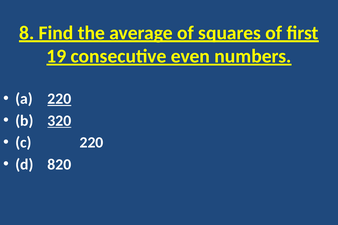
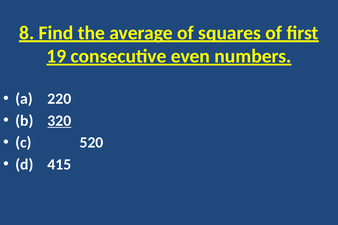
220 underline: present -> none (59, 99)
c 220: 220 -> 520 (92, 143)
820: 820 -> 415 (59, 165)
